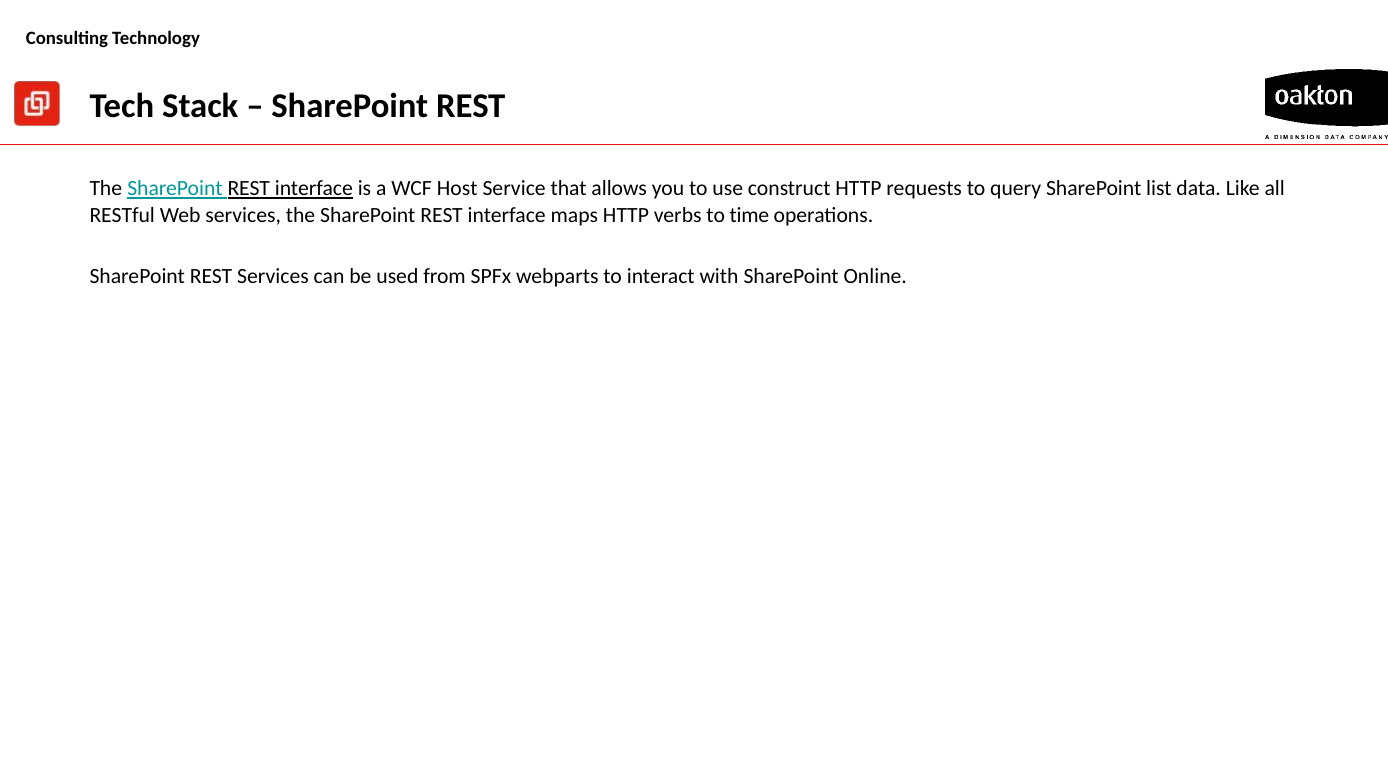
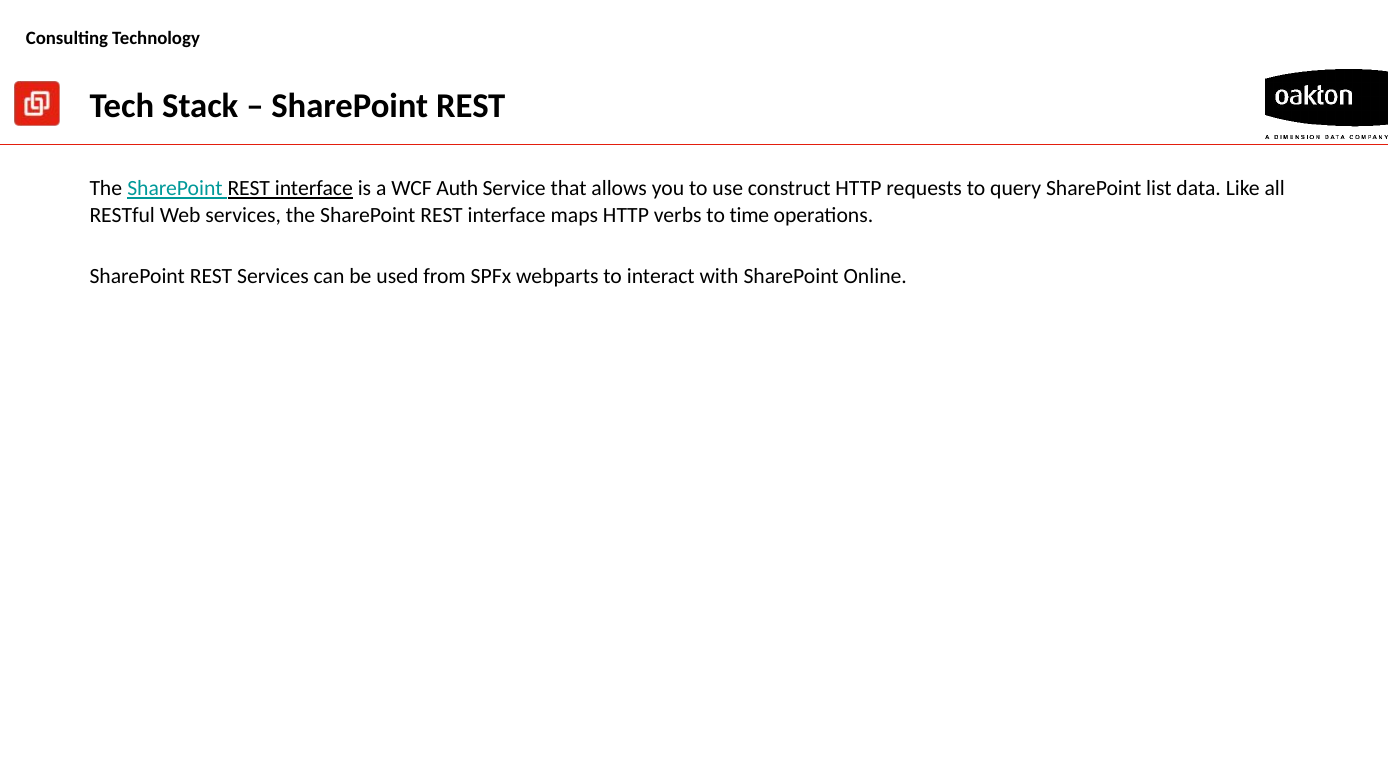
Host: Host -> Auth (457, 189)
